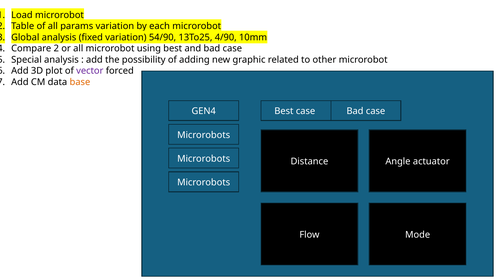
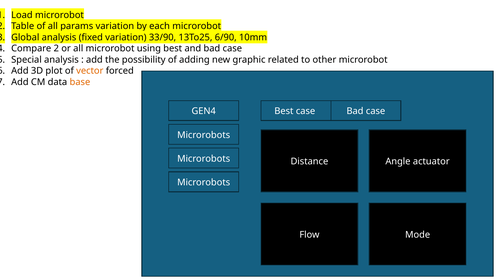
54/90: 54/90 -> 33/90 (163, 37)
4/90: 4/90 -> 6/90 (226, 37)
vector colour: purple -> orange (90, 71)
